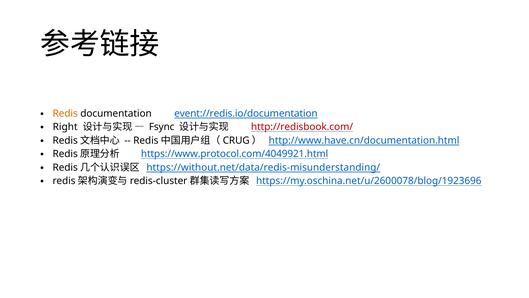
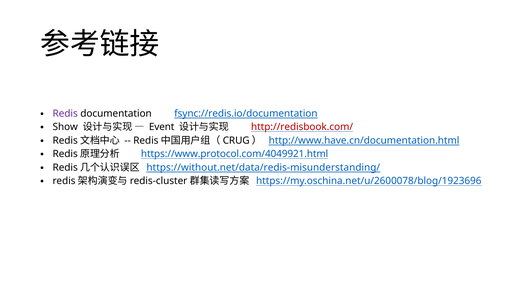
Redis colour: orange -> purple (65, 113)
event://redis.io/documentation: event://redis.io/documentation -> fsync://redis.io/documentation (246, 113)
Right: Right -> Show (65, 127)
Fsync: Fsync -> Event (162, 127)
